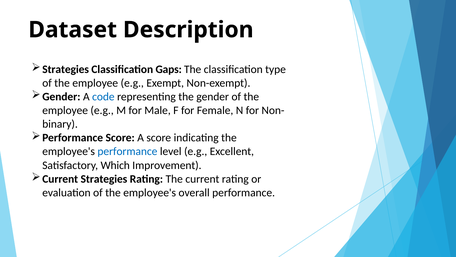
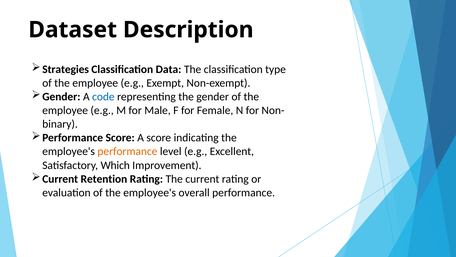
Gaps: Gaps -> Data (169, 69)
performance colour: blue -> orange (127, 151)
Current Strategies: Strategies -> Retention (104, 179)
